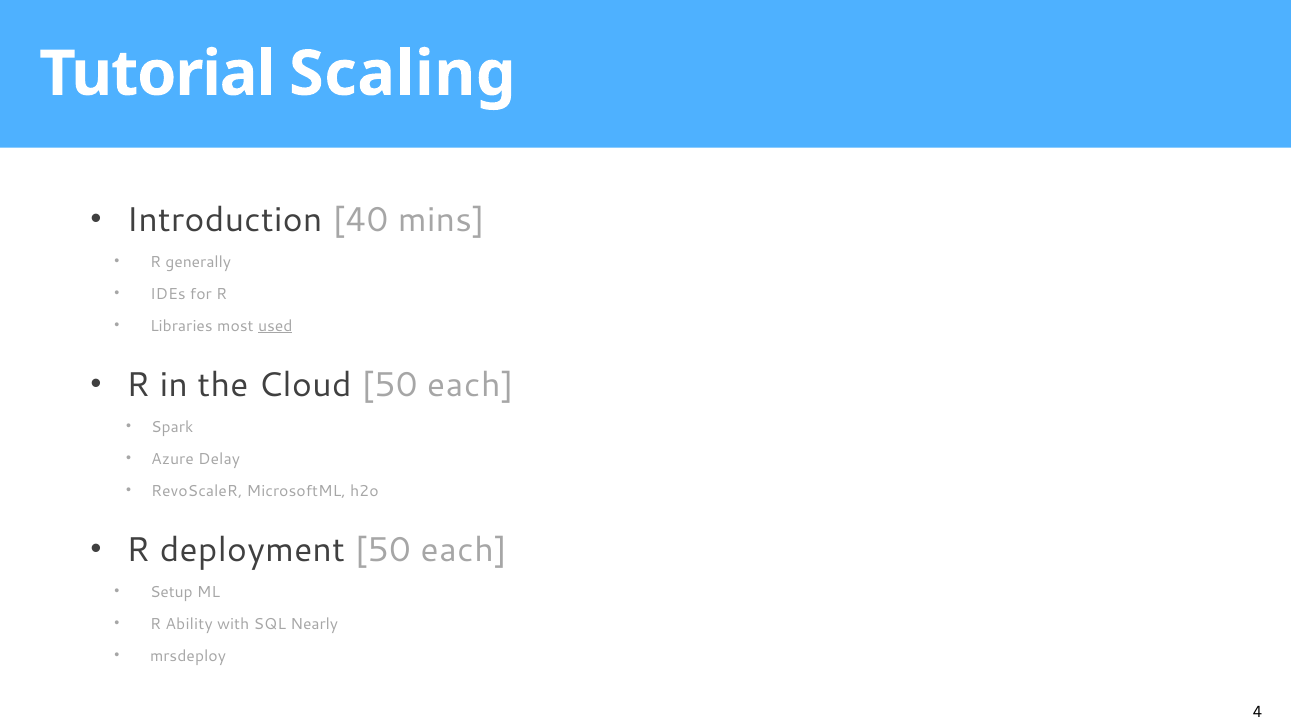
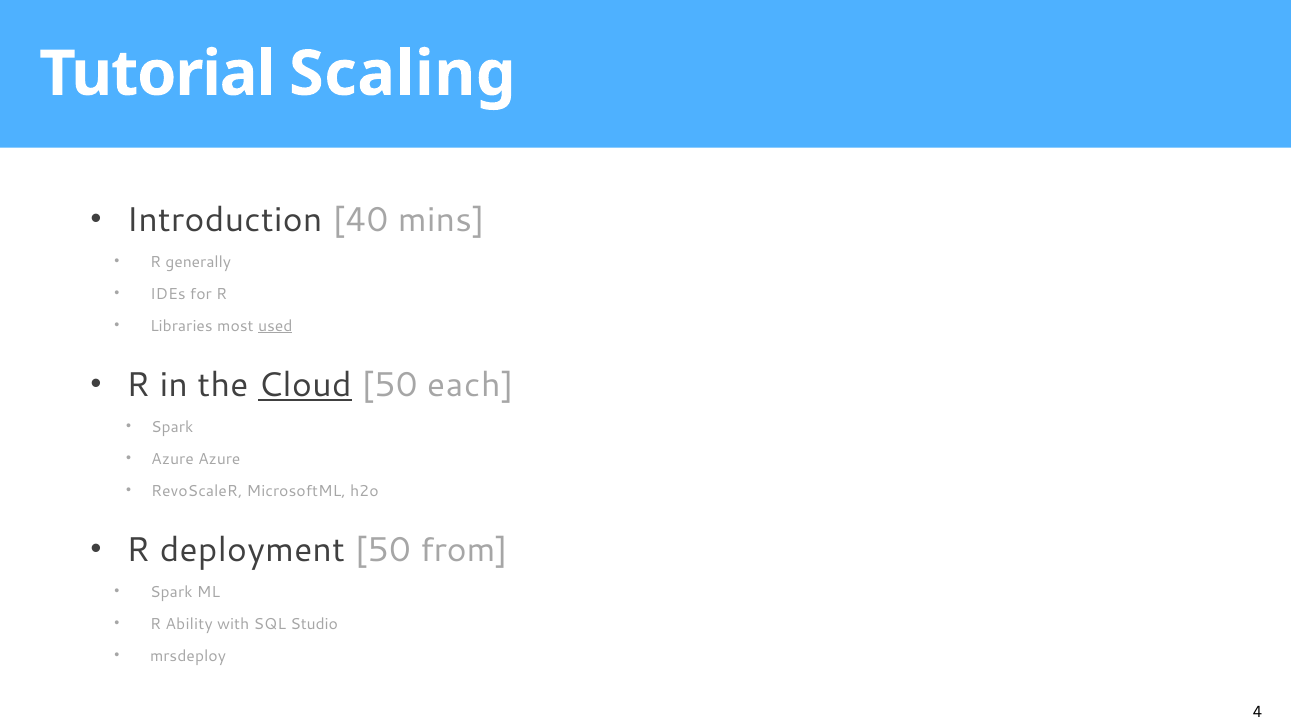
Cloud underline: none -> present (305, 385)
Azure Delay: Delay -> Azure (219, 459)
deployment 50 each: each -> from (464, 550)
Setup: Setup -> Spark (171, 592)
Nearly: Nearly -> Studio (314, 624)
